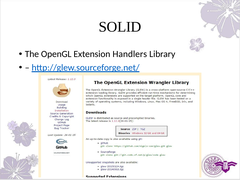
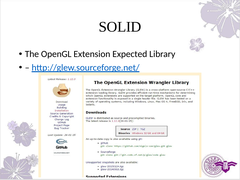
Handlers: Handlers -> Expected (130, 54)
